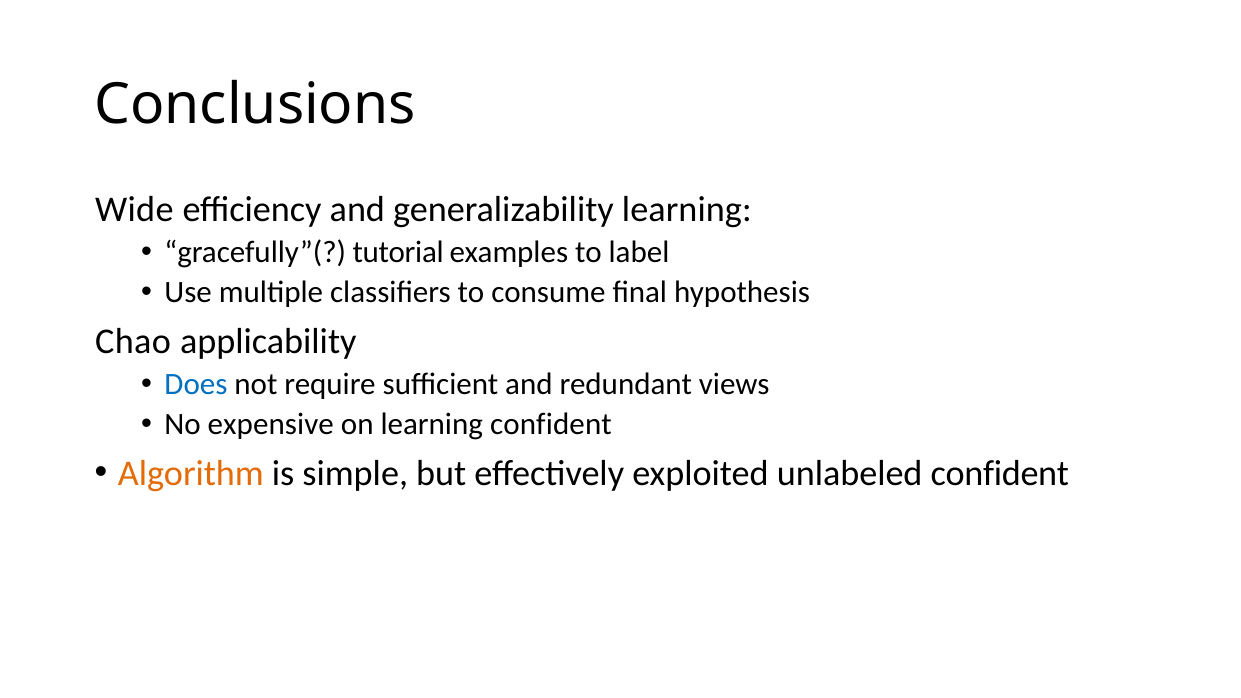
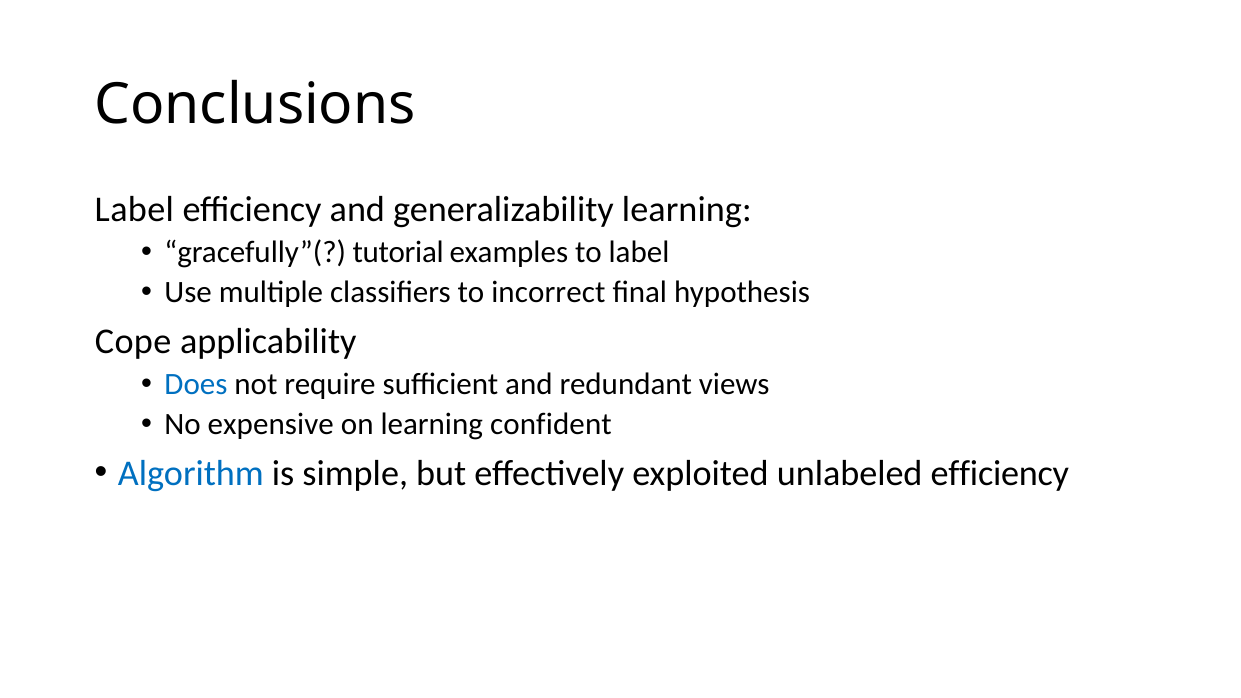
Wide: Wide -> Label (134, 210)
consume: consume -> incorrect (548, 292)
Chao: Chao -> Cope (133, 342)
Algorithm colour: orange -> blue (191, 473)
unlabeled confident: confident -> efficiency (1000, 473)
